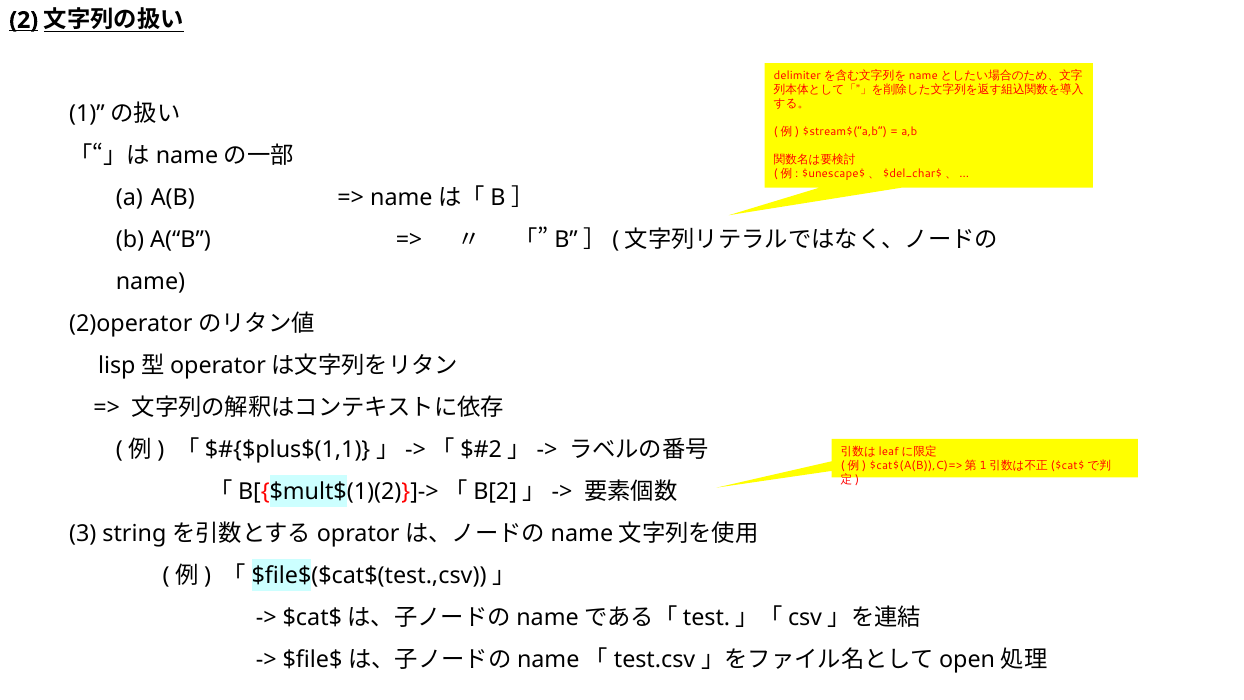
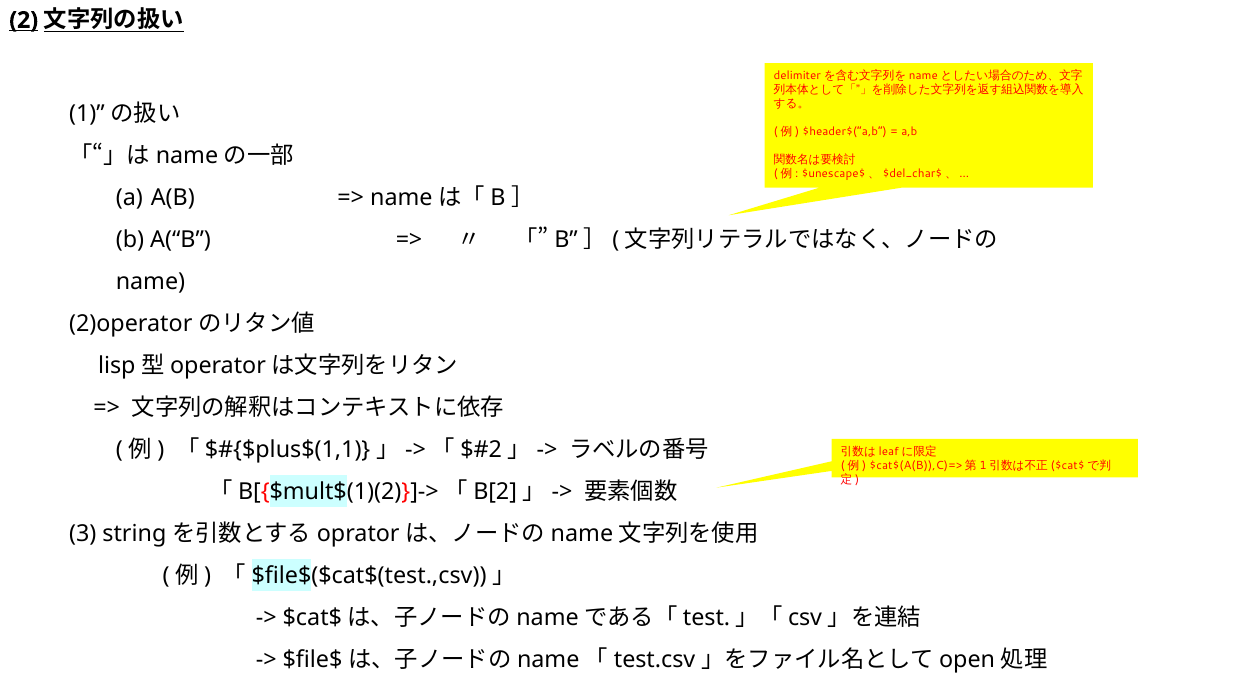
$stream$(“a,b: $stream$(“a,b -> $header$(“a,b (845, 132)
